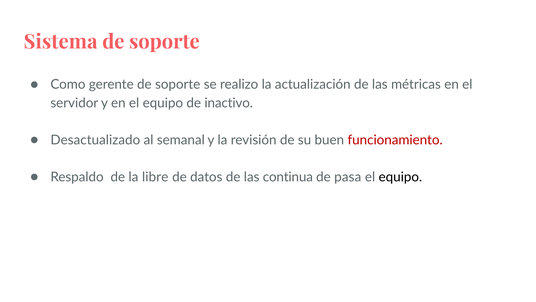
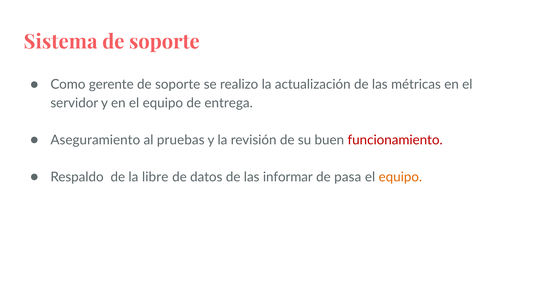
inactivo: inactivo -> entrega (229, 103)
Desactualizado: Desactualizado -> Aseguramiento (95, 140)
semanal: semanal -> pruebas (181, 140)
continua: continua -> informar (288, 177)
equipo colour: black -> orange (400, 177)
